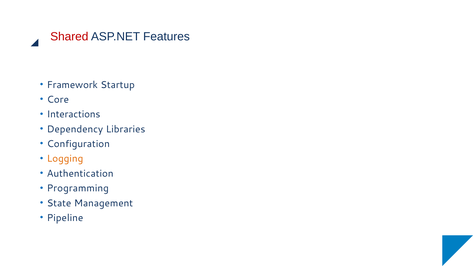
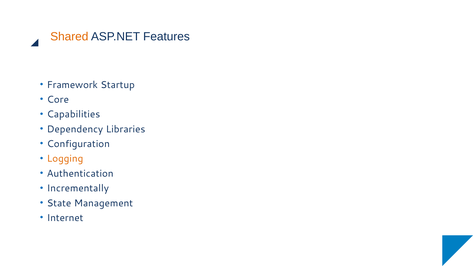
Shared colour: red -> orange (69, 37)
Interactions: Interactions -> Capabilities (74, 114)
Programming: Programming -> Incrementally (78, 188)
Pipeline: Pipeline -> Internet (65, 218)
